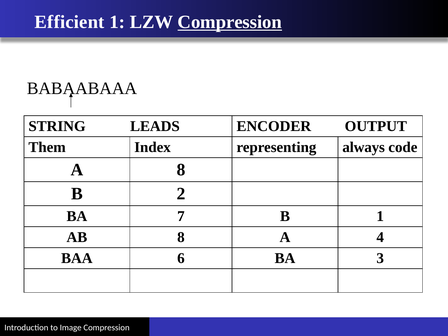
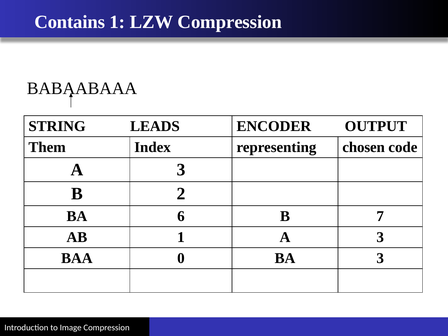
Efficient: Efficient -> Contains (70, 22)
Compression underline: present -> none (230, 22)
always: always -> chosen (364, 147)
8: 8 -> 3 (181, 170)
7: 7 -> 6 (181, 216)
B 1: 1 -> 7 (380, 216)
AB 8: 8 -> 1 (181, 237)
4: 4 -> 3 (380, 237)
6: 6 -> 0 (181, 258)
